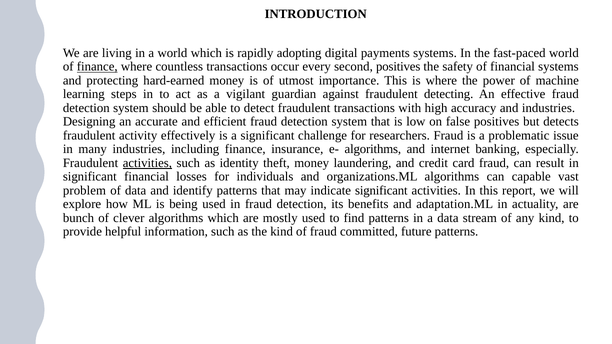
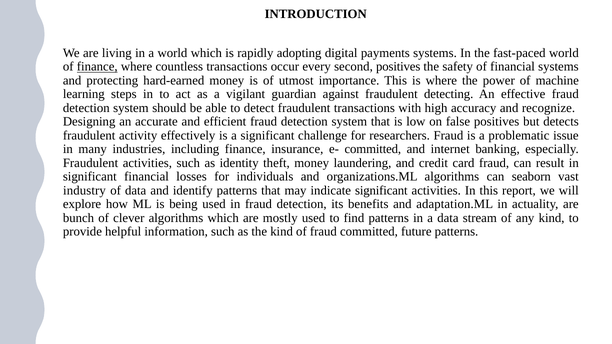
and industries: industries -> recognize (549, 108)
e- algorithms: algorithms -> committed (373, 149)
activities underline: present -> none (147, 163)
capable: capable -> seaborn (531, 177)
problem: problem -> industry (84, 191)
